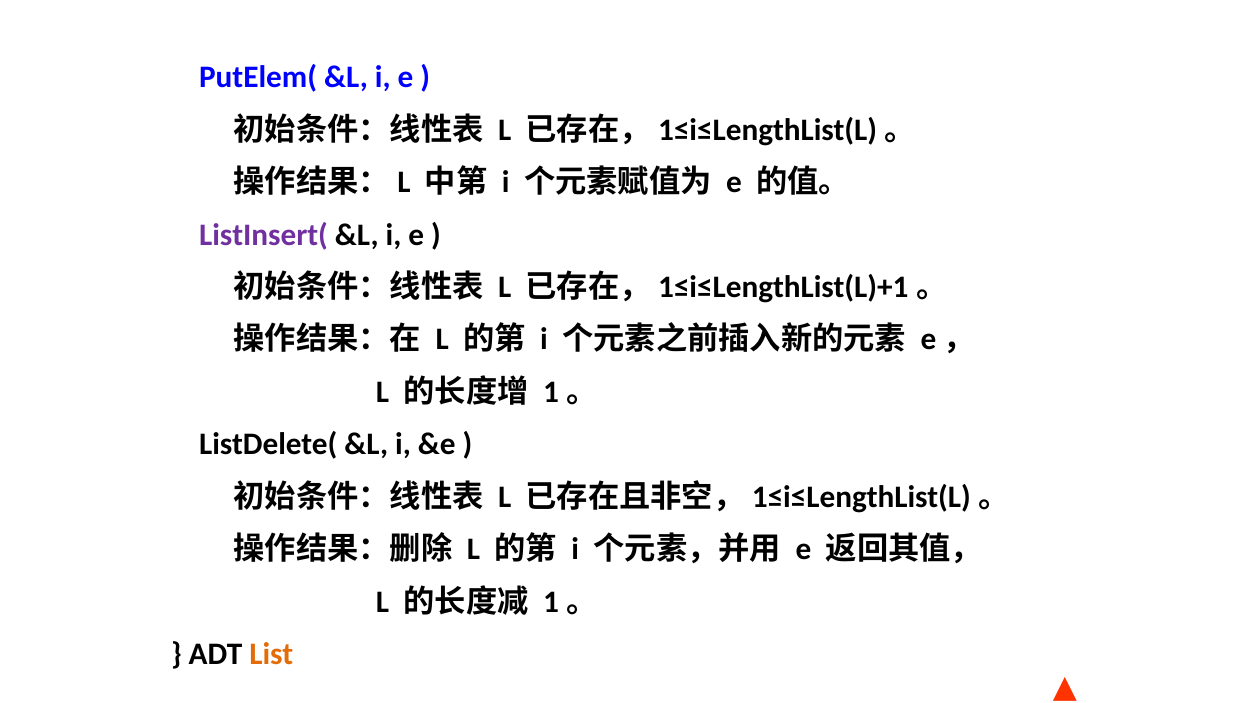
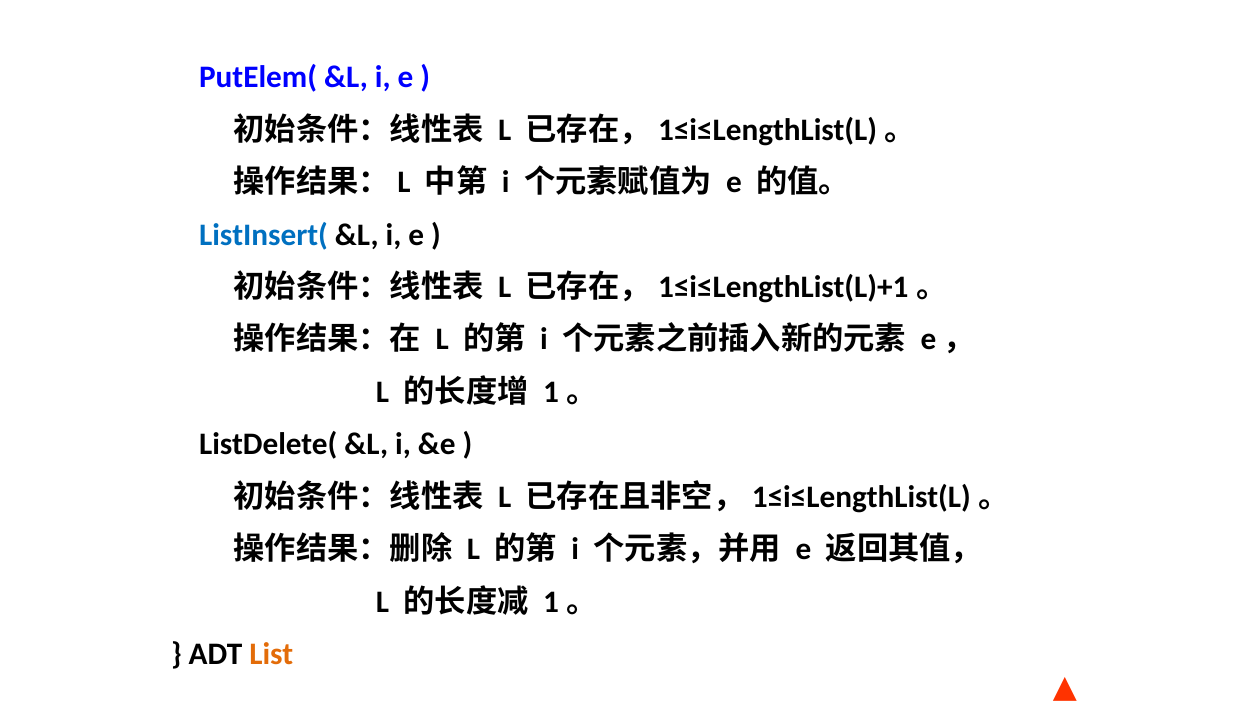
ListInsert( colour: purple -> blue (264, 235)
